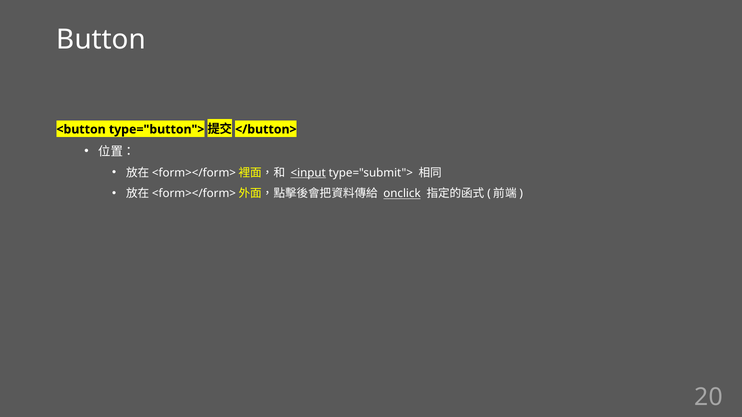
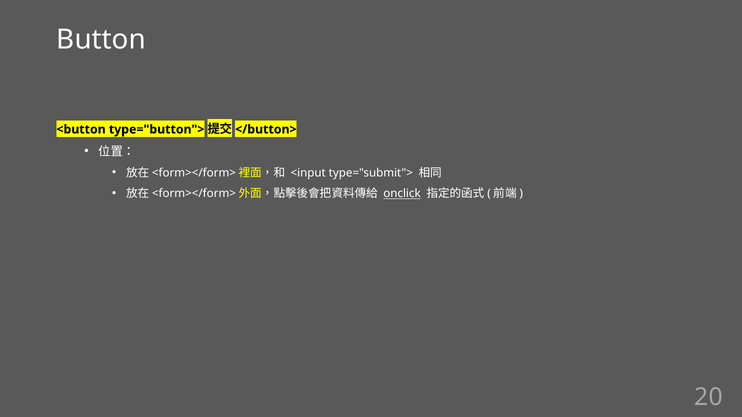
<input underline: present -> none (308, 173)
